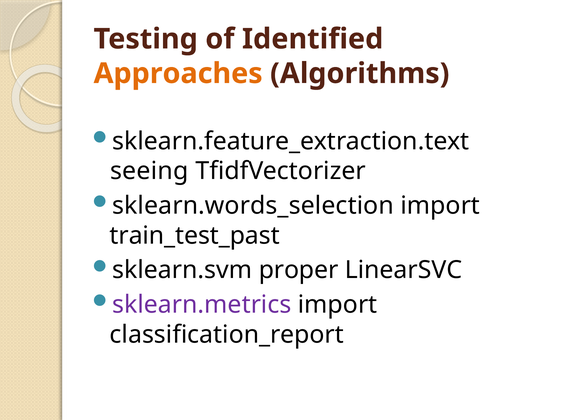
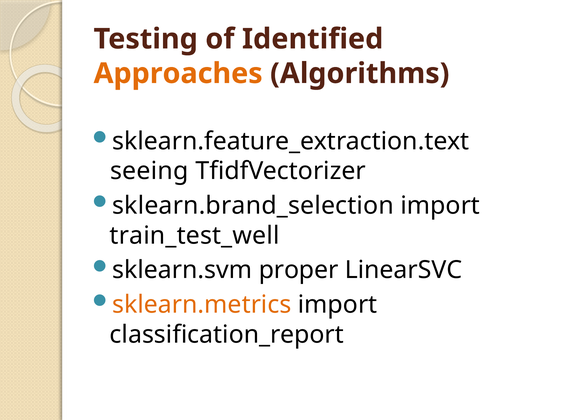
sklearn.words_selection: sklearn.words_selection -> sklearn.brand_selection (253, 206)
train_test_past: train_test_past -> train_test_well (195, 236)
sklearn.metrics colour: purple -> orange (202, 305)
